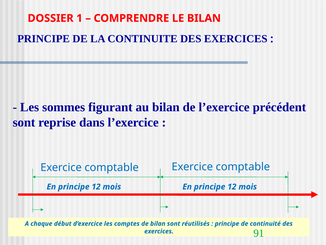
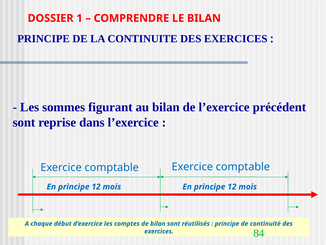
91: 91 -> 84 (259, 233)
